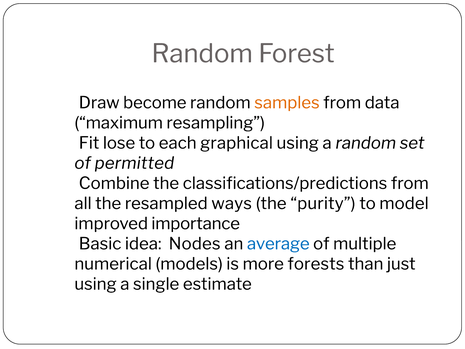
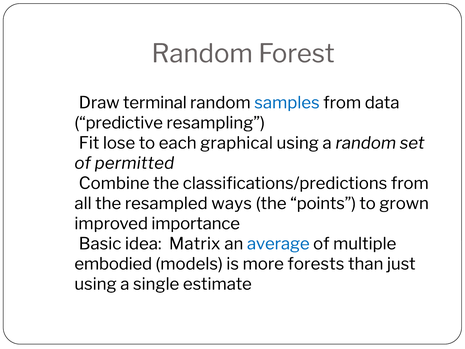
become: become -> terminal (155, 103)
samples colour: orange -> blue (287, 103)
maximum: maximum -> predictive (119, 123)
purity: purity -> points (323, 203)
model: model -> grown (404, 203)
Nodes: Nodes -> Matrix (195, 244)
numerical: numerical -> embodied (113, 264)
